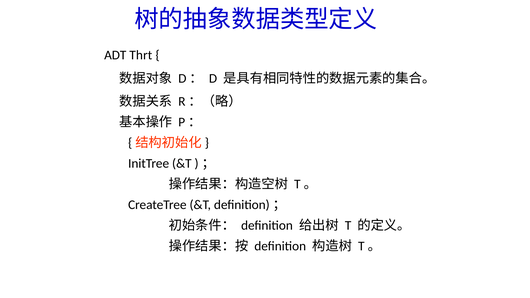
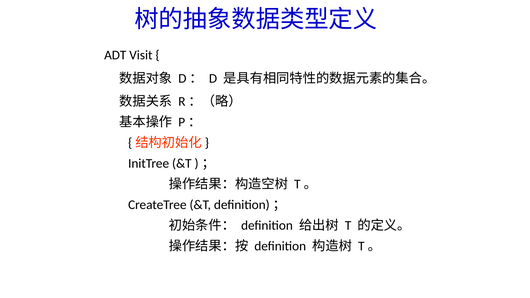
Thrt: Thrt -> Visit (141, 55)
